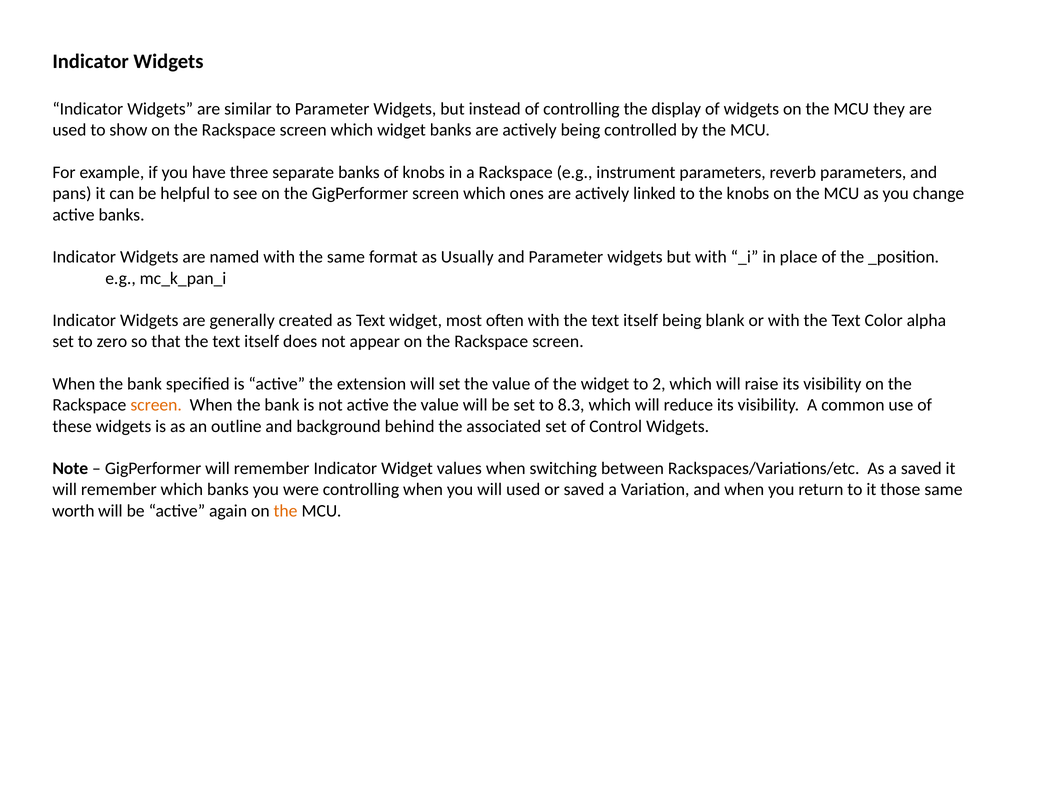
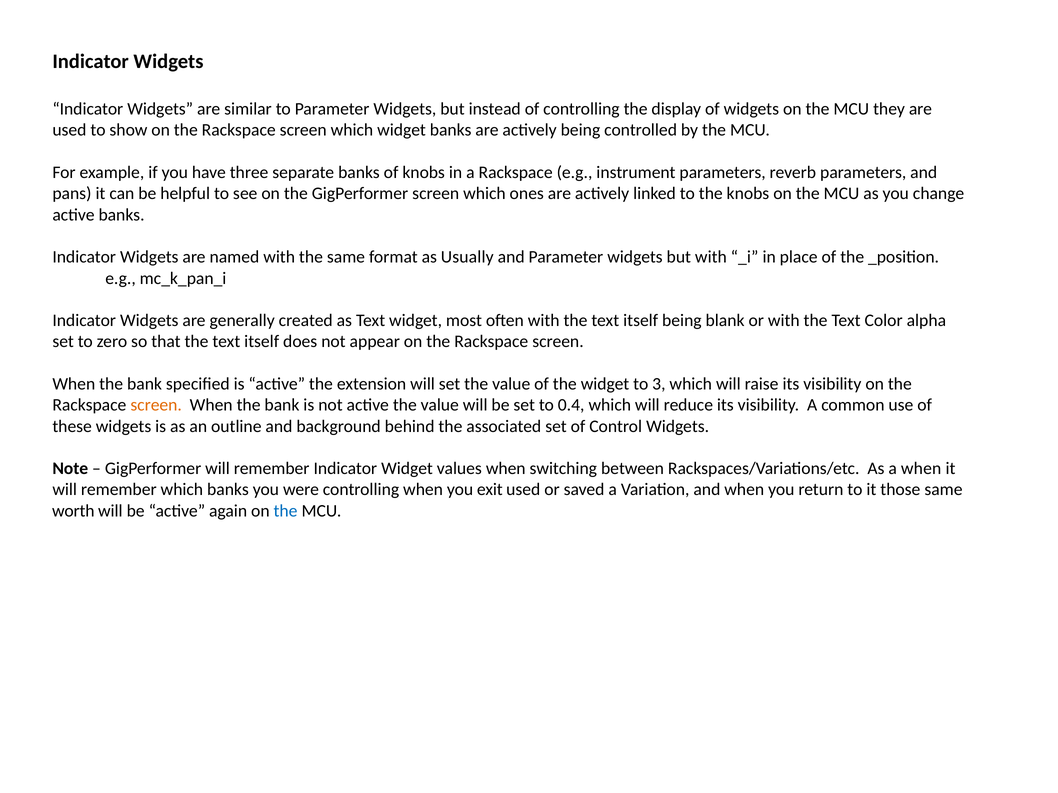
2: 2 -> 3 (659, 384)
8.3: 8.3 -> 0.4 (571, 405)
a saved: saved -> when (921, 469)
you will: will -> exit (490, 490)
the colour: orange -> blue (286, 511)
